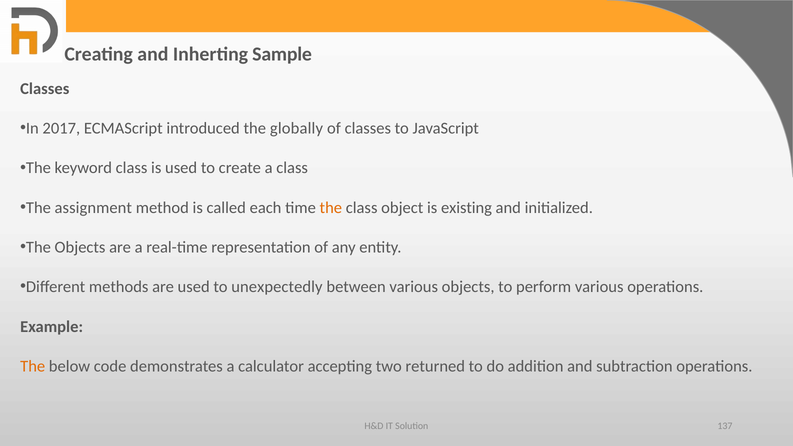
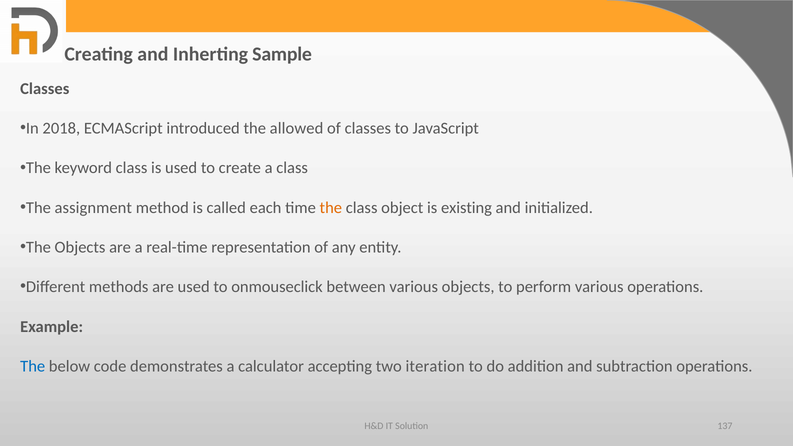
2017: 2017 -> 2018 (61, 128)
globally: globally -> allowed (297, 128)
unexpectedly: unexpectedly -> onmouseclick (277, 287)
The colour: orange -> blue (33, 366)
returned: returned -> iteration (435, 366)
